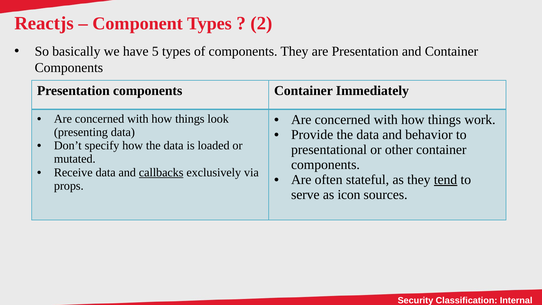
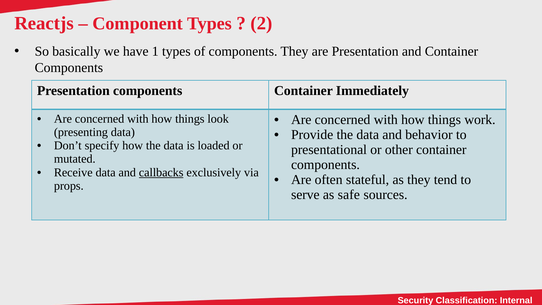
5: 5 -> 1 (155, 51)
tend underline: present -> none (446, 180)
icon: icon -> safe (349, 195)
